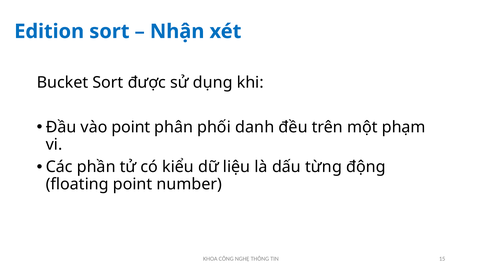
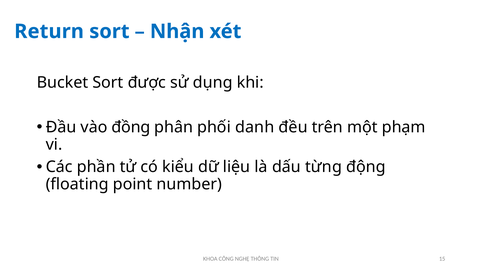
Edition: Edition -> Return (49, 31)
vào point: point -> đồng (131, 127)
